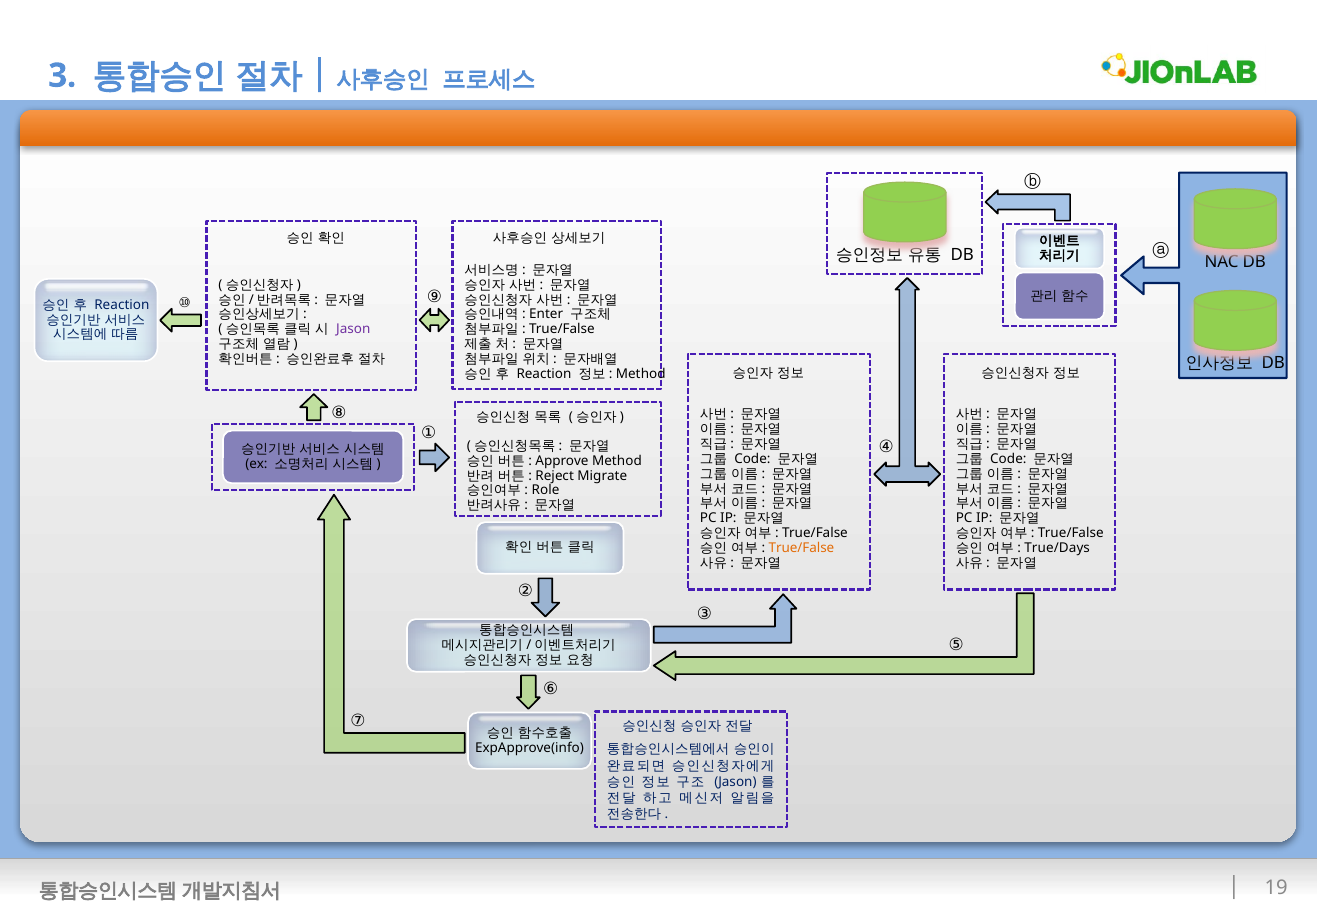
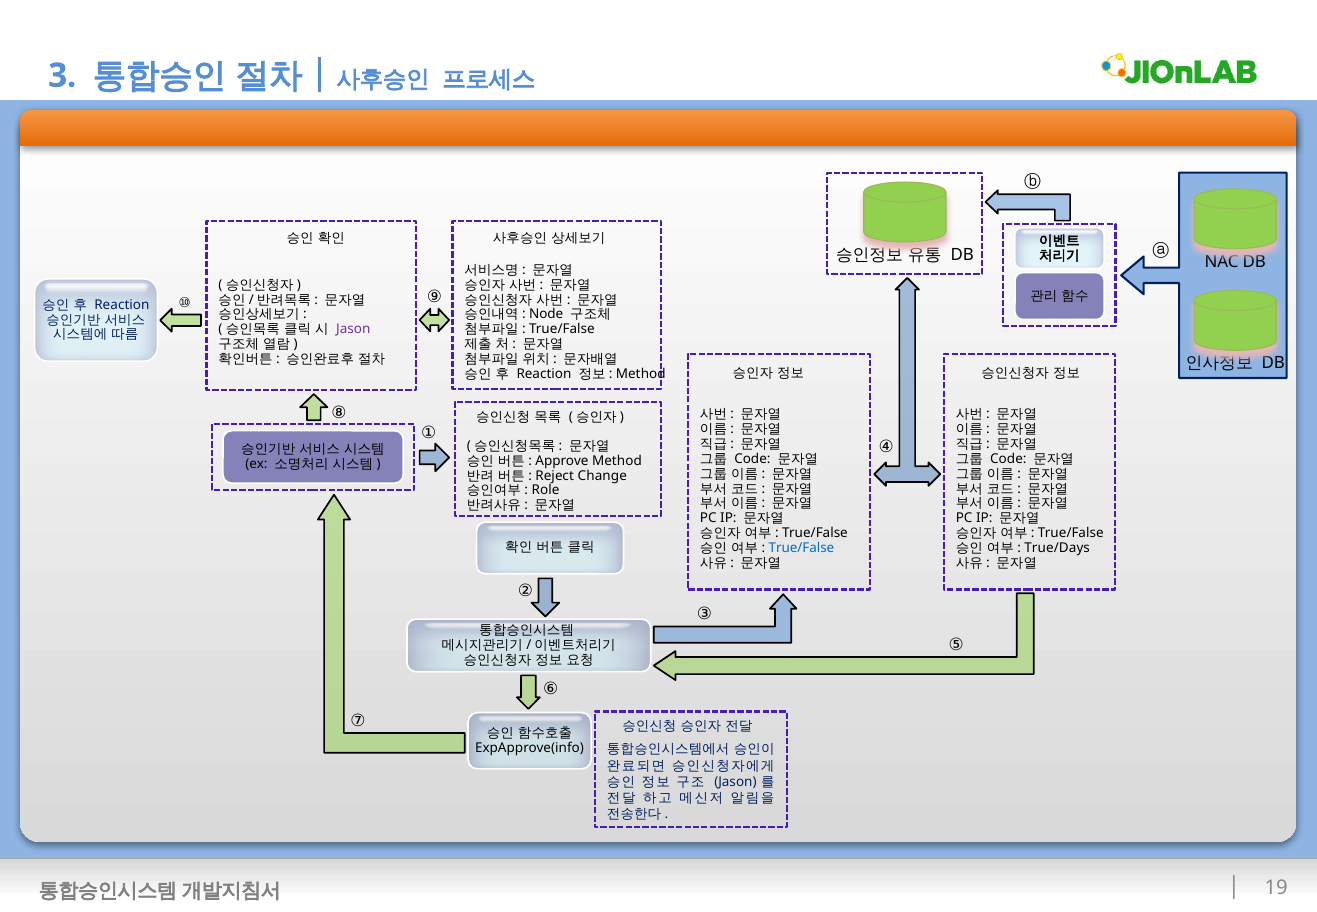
Enter: Enter -> Node (546, 314)
Migrate: Migrate -> Change (602, 475)
True/False colour: orange -> blue (801, 548)
